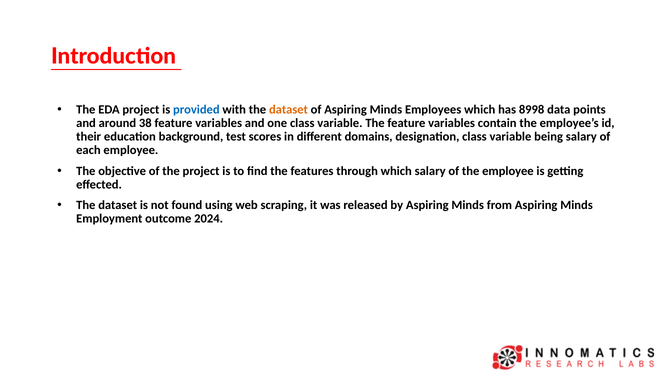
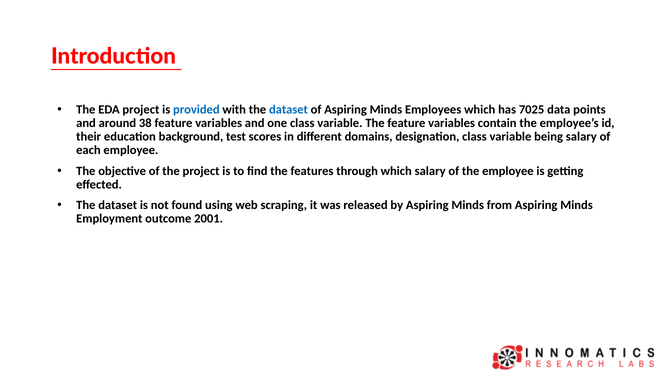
dataset colour: orange -> blue (288, 110)
8998: 8998 -> 7025 (532, 110)
2024: 2024 -> 2001 (209, 219)
